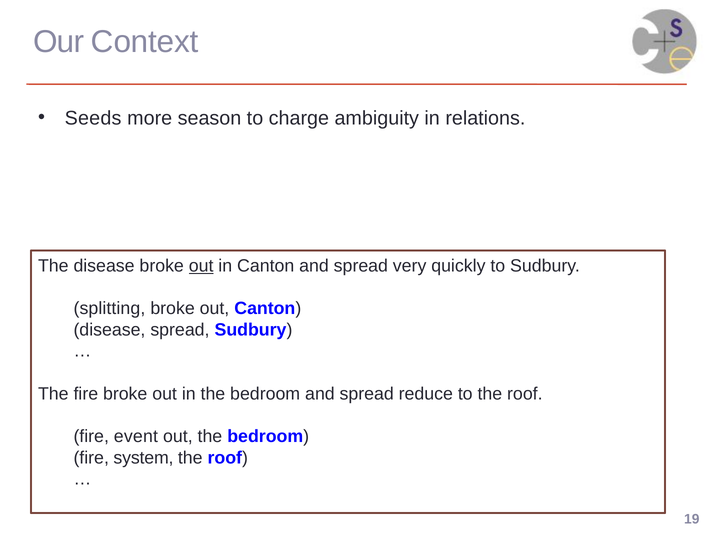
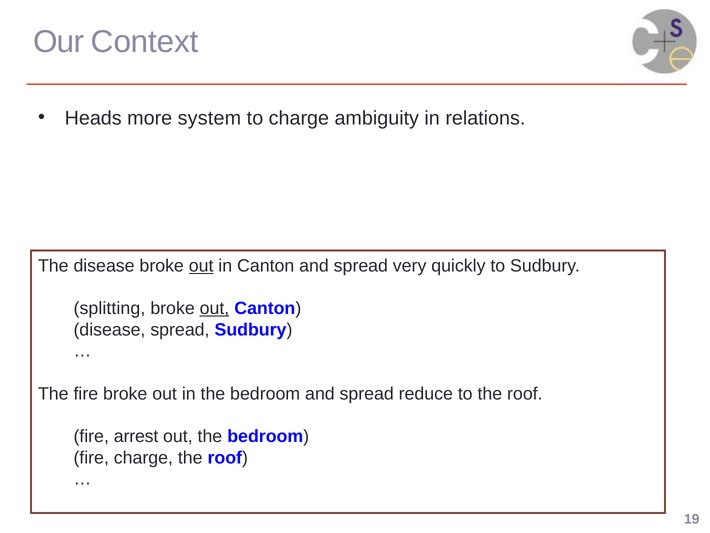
Seeds: Seeds -> Heads (93, 118)
season: season -> system (209, 118)
out underline: none -> present (214, 308)
event: event -> arrest (136, 436)
fire system: system -> charge (143, 457)
